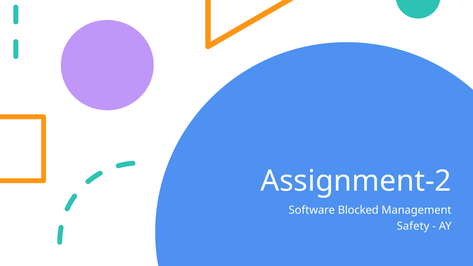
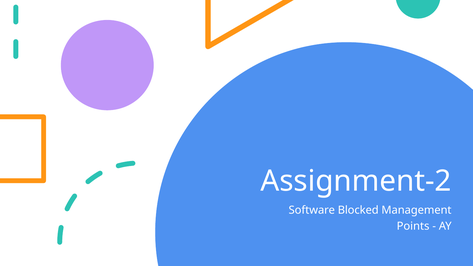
Safety: Safety -> Points (413, 226)
